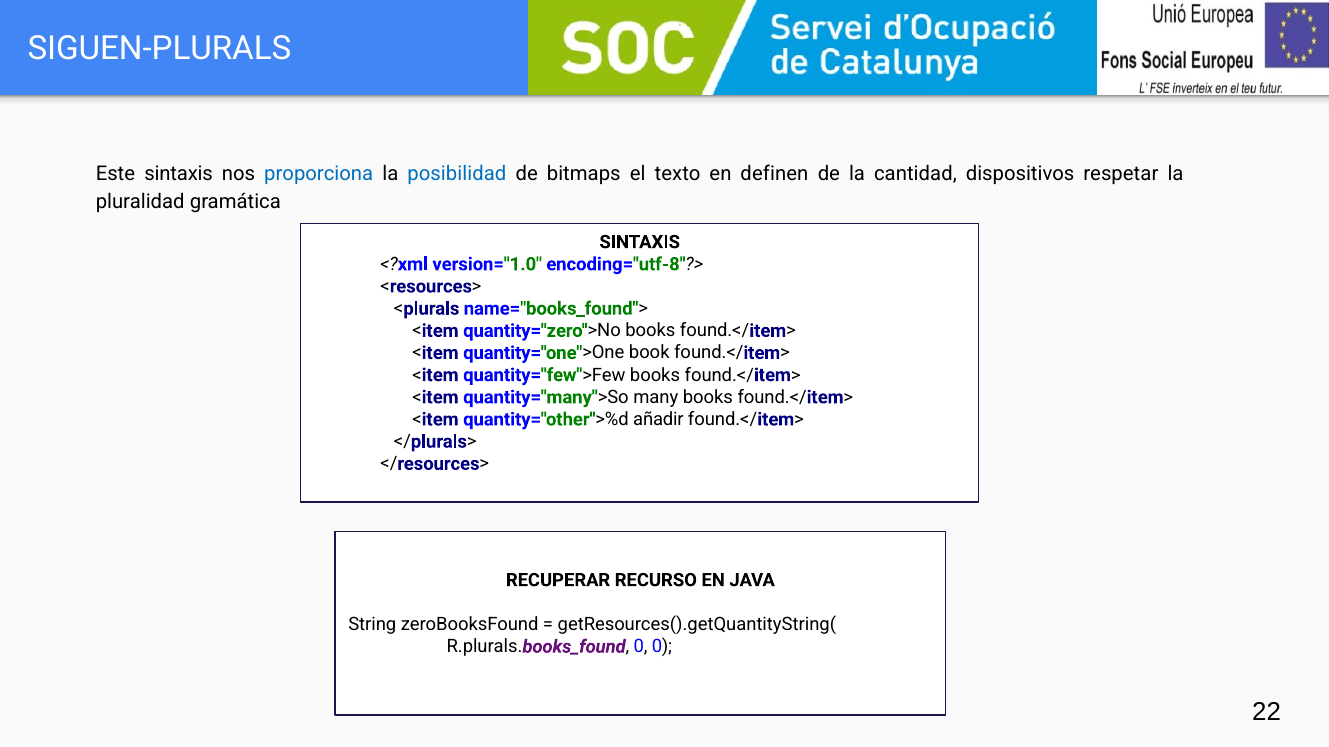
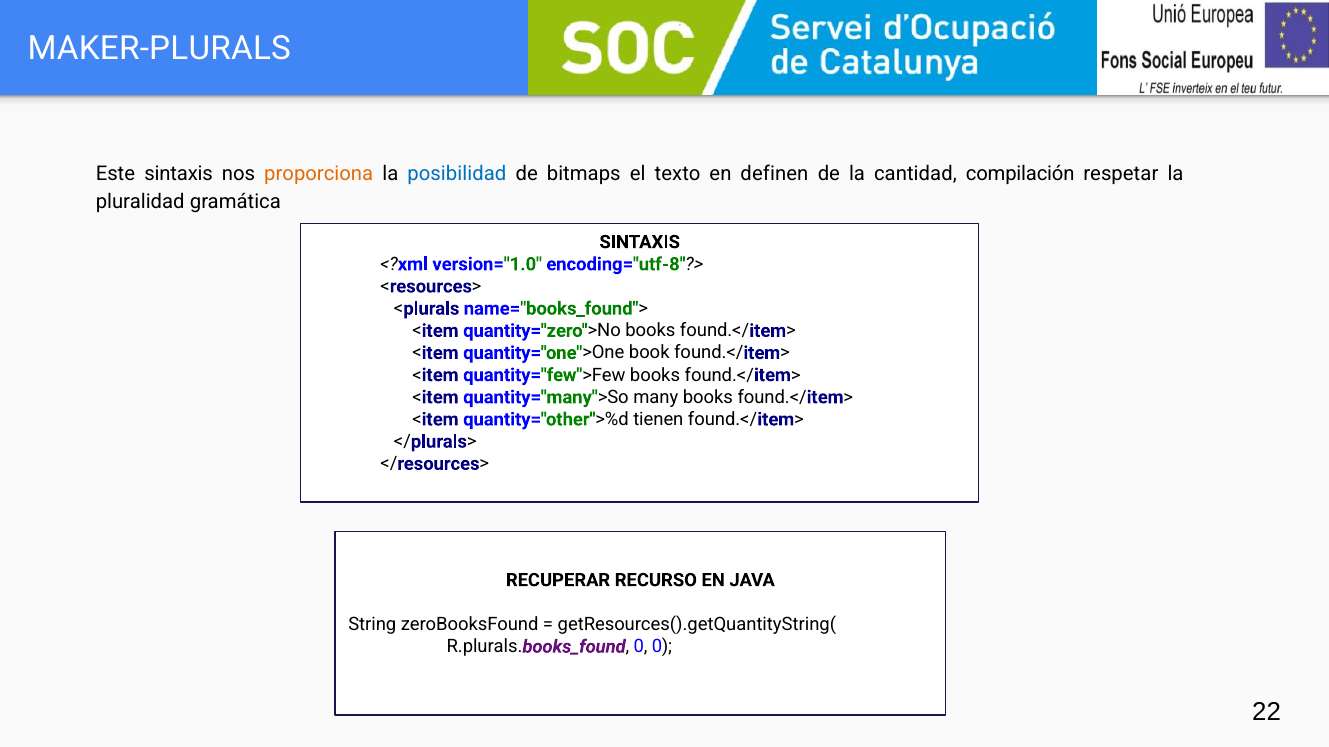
SIGUEN-PLURALS: SIGUEN-PLURALS -> MAKER-PLURALS (159, 48)
proporciona colour: blue -> orange (319, 174)
dispositivos: dispositivos -> compilación (1020, 174)
añadir: añadir -> tienen (658, 420)
